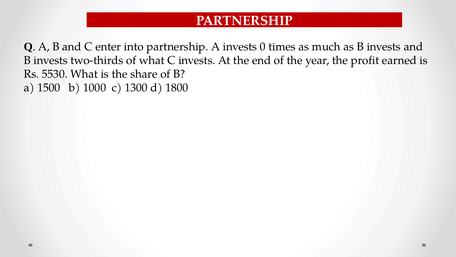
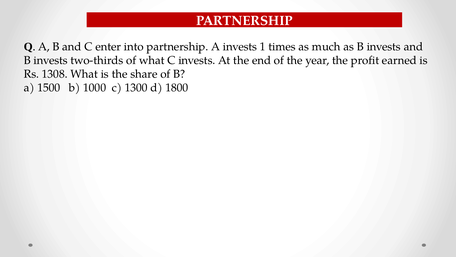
0: 0 -> 1 (263, 47)
5530: 5530 -> 1308 (55, 74)
